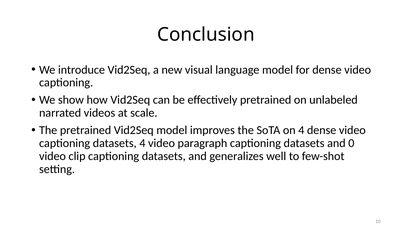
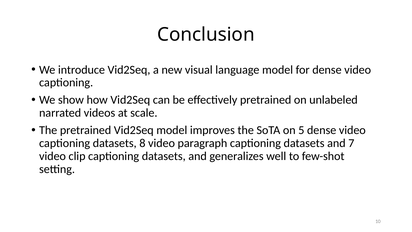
on 4: 4 -> 5 (301, 130)
datasets 4: 4 -> 8 (142, 143)
0: 0 -> 7 (351, 143)
